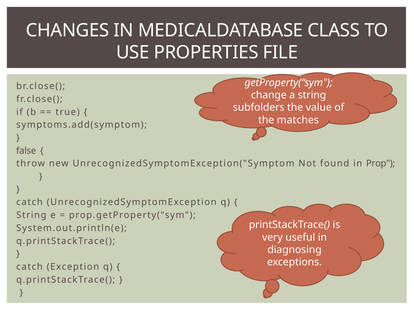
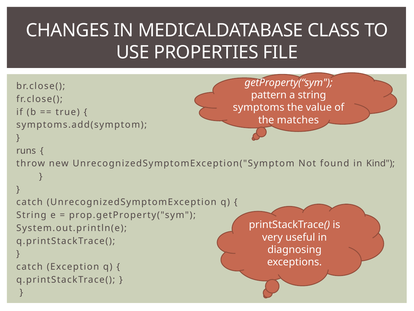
change: change -> pattern (269, 95)
subfolders: subfolders -> symptoms (259, 107)
false: false -> runs (26, 150)
Prop: Prop -> Kind (381, 163)
